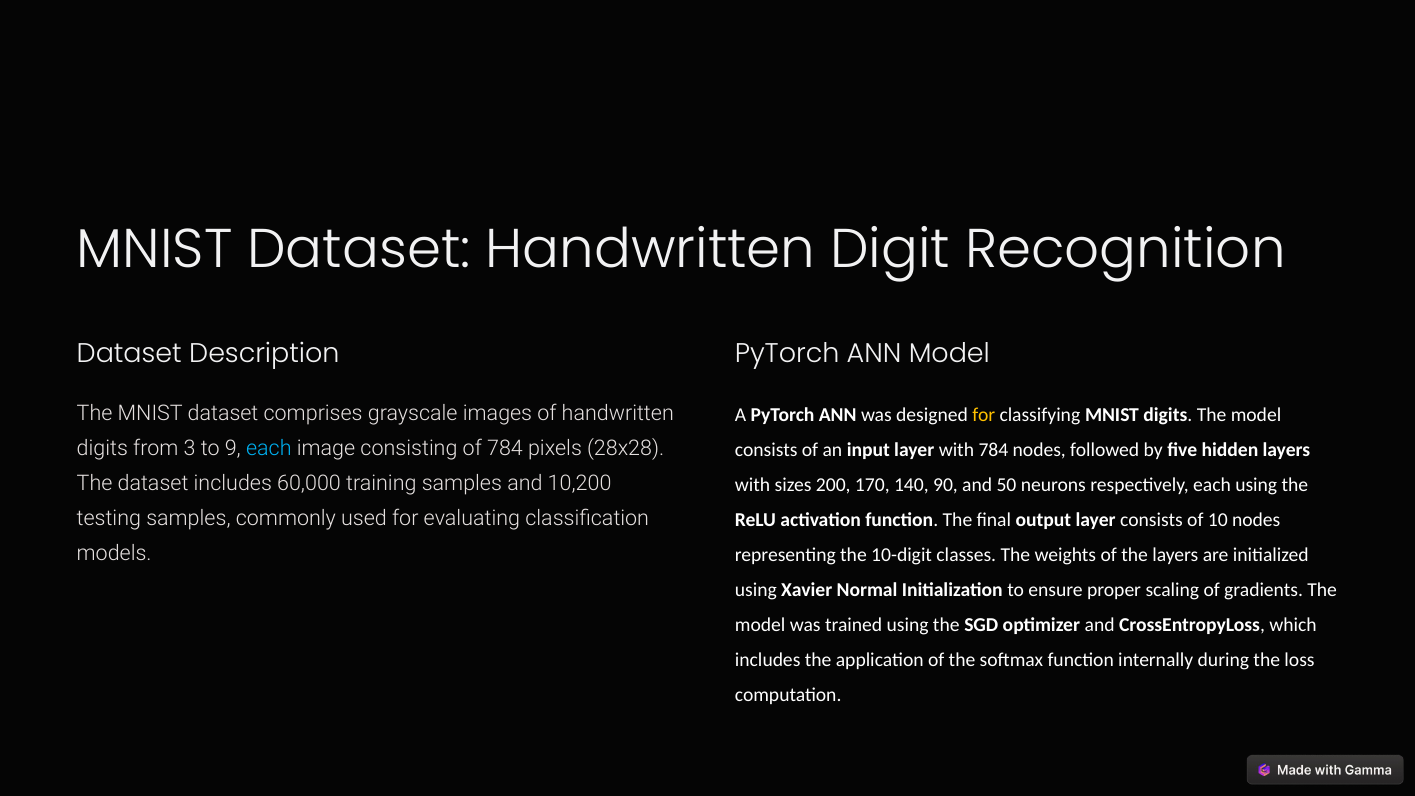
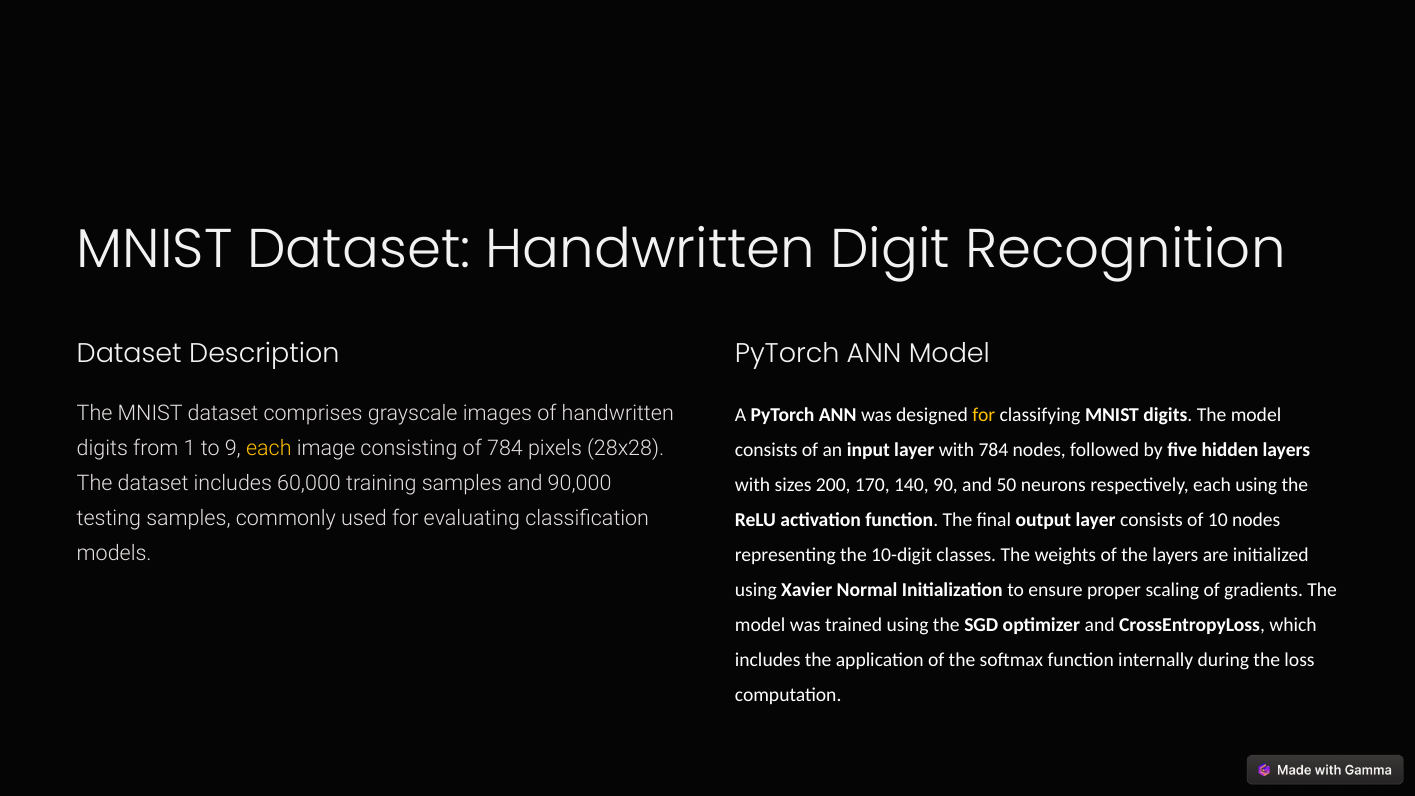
3: 3 -> 1 (190, 449)
each colour: light blue -> yellow (269, 449)
10,200: 10,200 -> 90,000 (580, 484)
